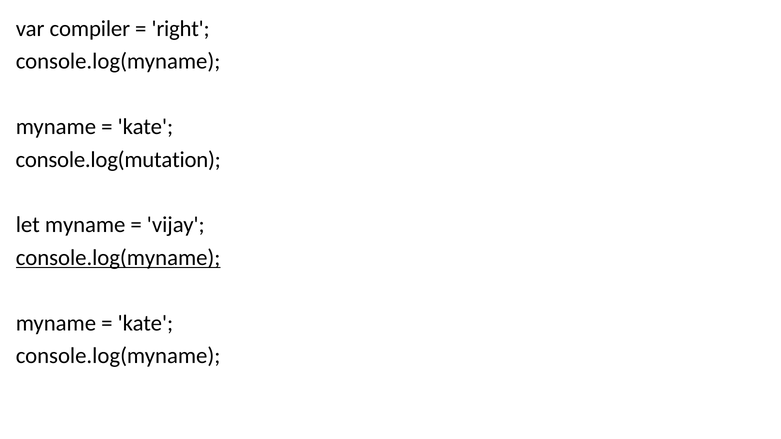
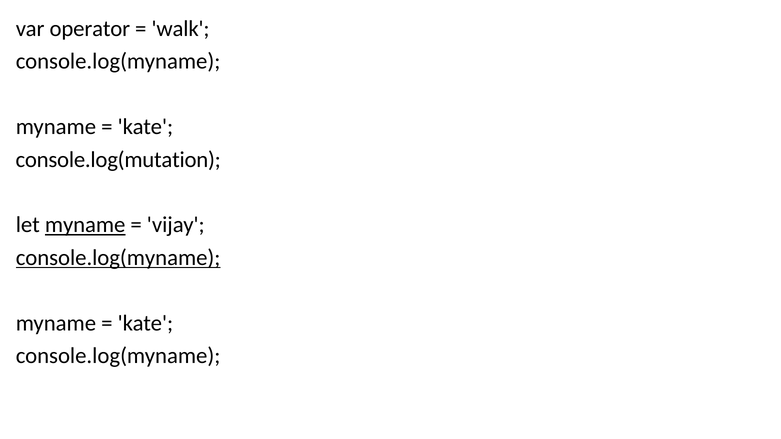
compiler: compiler -> operator (90, 29)
right: right -> walk (181, 29)
myname underline: none -> present (85, 225)
